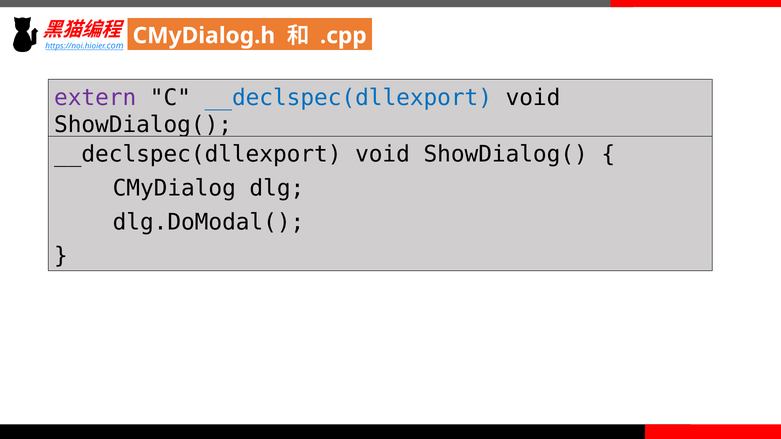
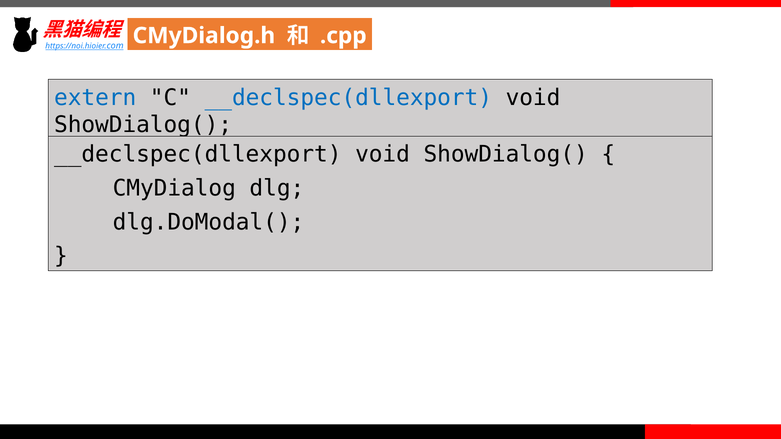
extern colour: purple -> blue (95, 98)
